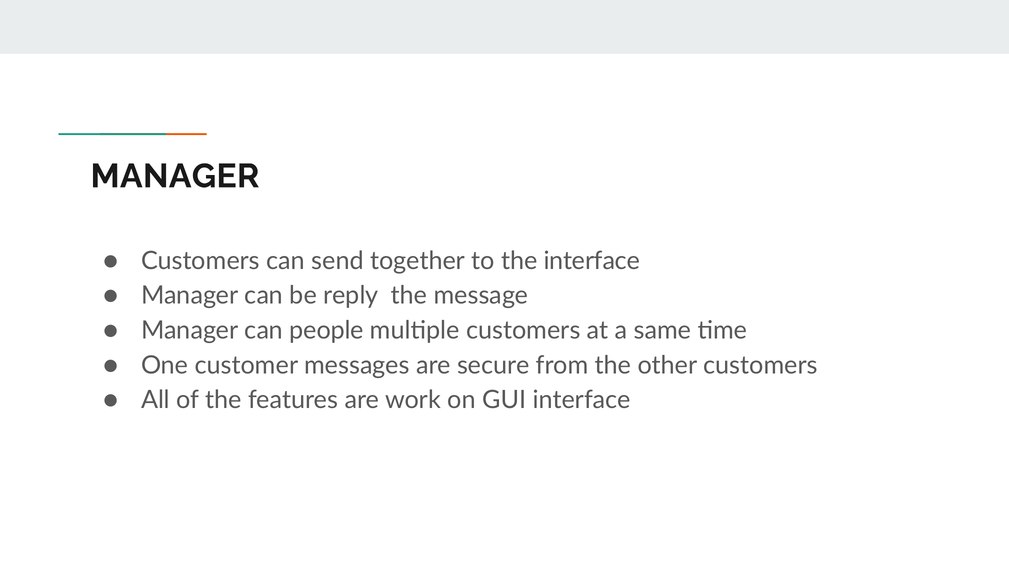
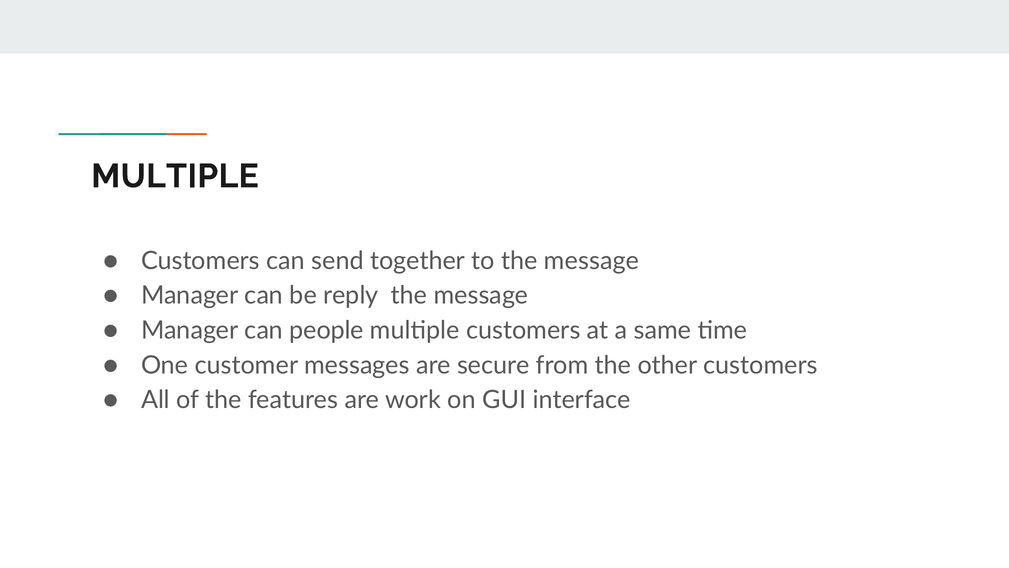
MANAGER: MANAGER -> MULTIPLE (175, 176)
to the interface: interface -> message (592, 261)
